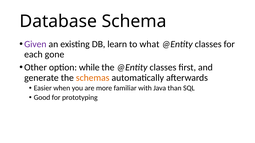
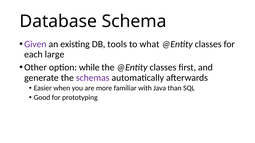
learn: learn -> tools (117, 44)
gone: gone -> large (55, 55)
schemas colour: orange -> purple (93, 78)
